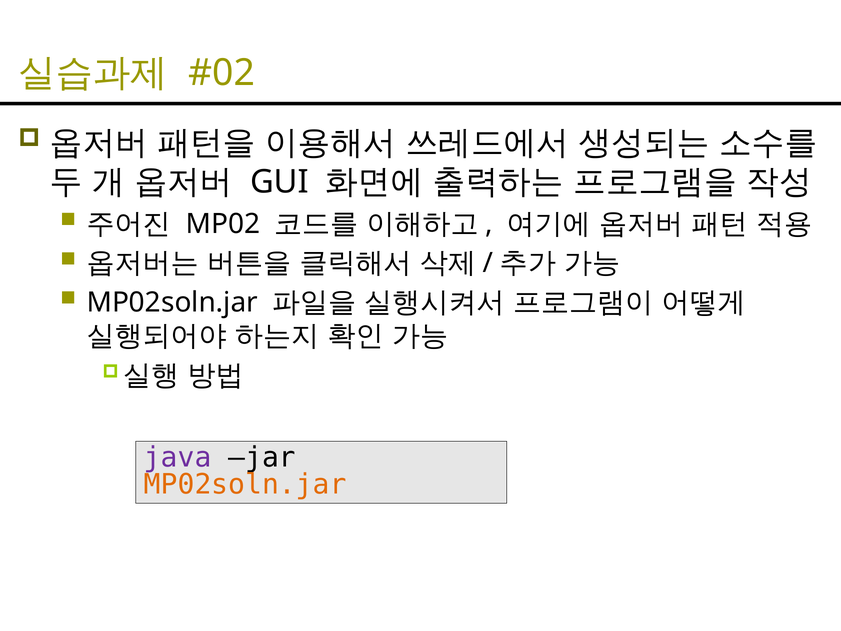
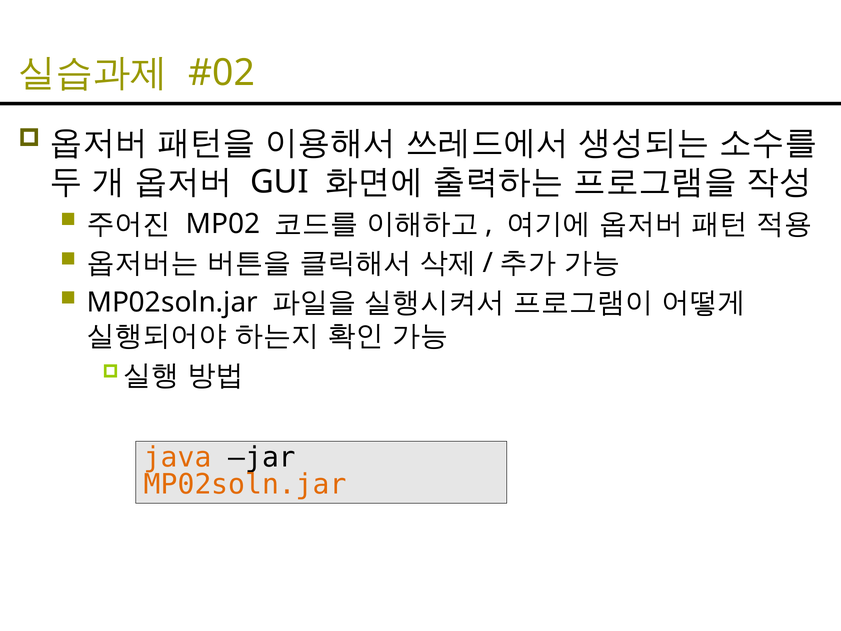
java colour: purple -> orange (178, 457)
